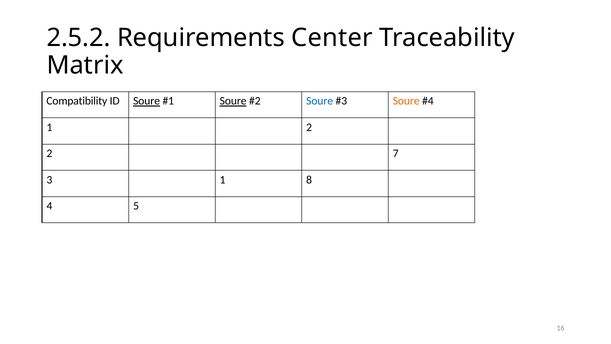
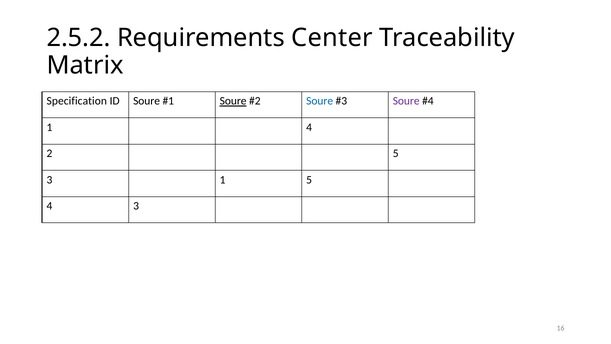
Compatibility: Compatibility -> Specification (77, 101)
Soure underline: present -> none (147, 101)
Soure colour: orange -> purple (406, 101)
1 2: 2 -> 4 (309, 127)
2 7: 7 -> 5 (396, 153)
1 8: 8 -> 5 (309, 180)
4 5: 5 -> 3 (136, 206)
